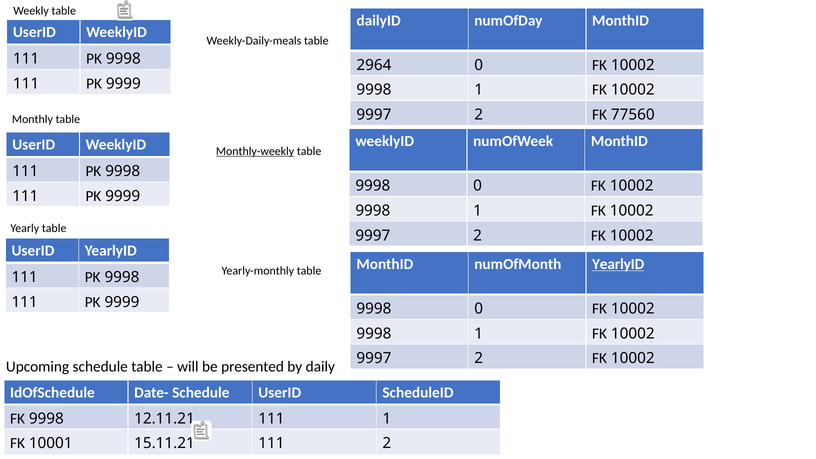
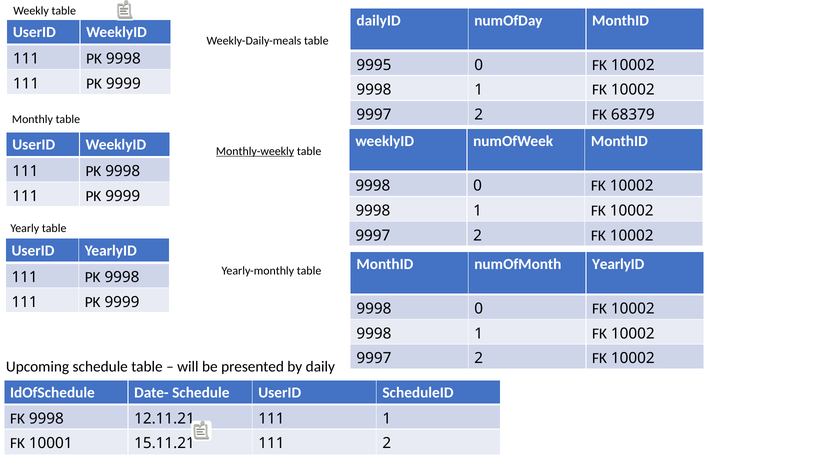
2964: 2964 -> 9995 (374, 65)
77560: 77560 -> 68379 (633, 115)
YearlyID underline: present -> none (618, 264)
